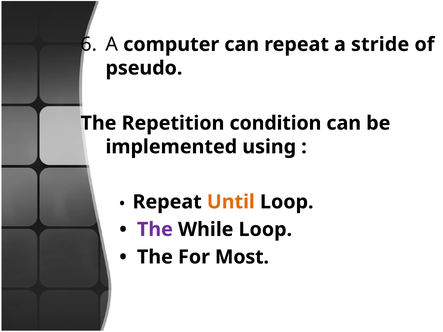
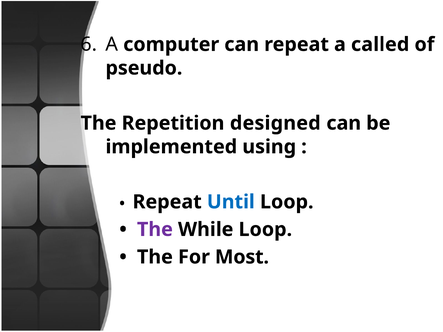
stride: stride -> called (380, 44)
condition: condition -> designed (275, 123)
Until colour: orange -> blue (231, 202)
